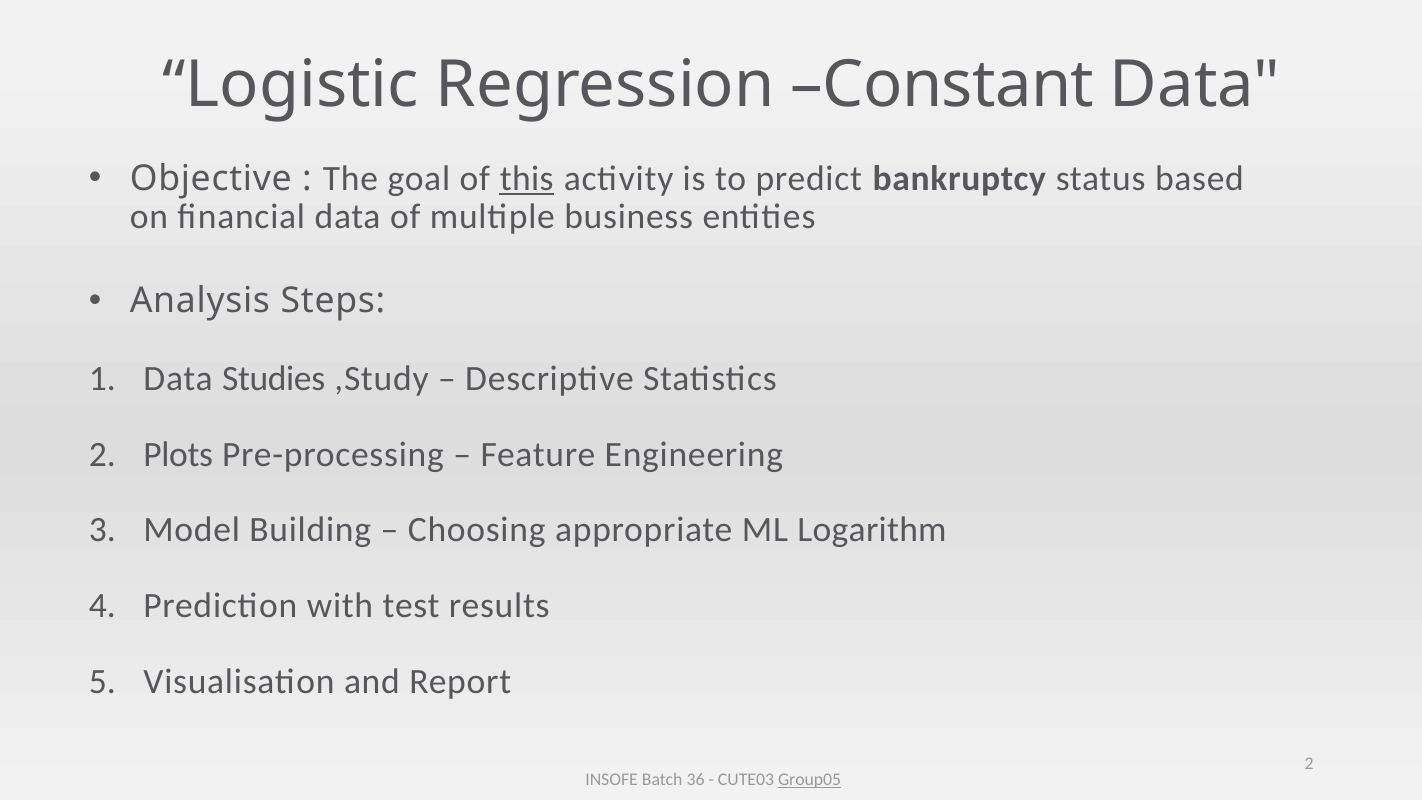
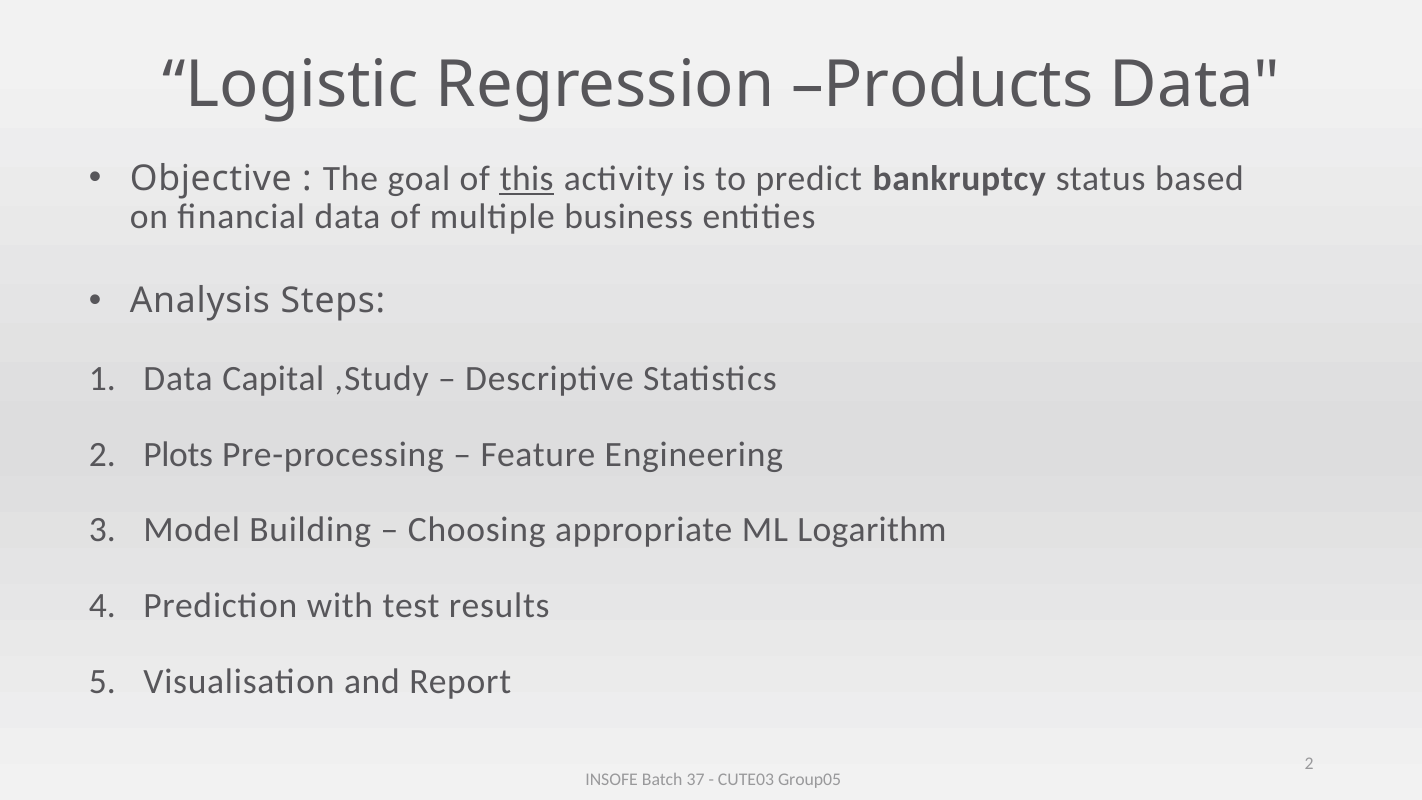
Constant: Constant -> Products (942, 85)
Studies: Studies -> Capital (273, 378)
36: 36 -> 37 (696, 780)
Group05 underline: present -> none (810, 780)
